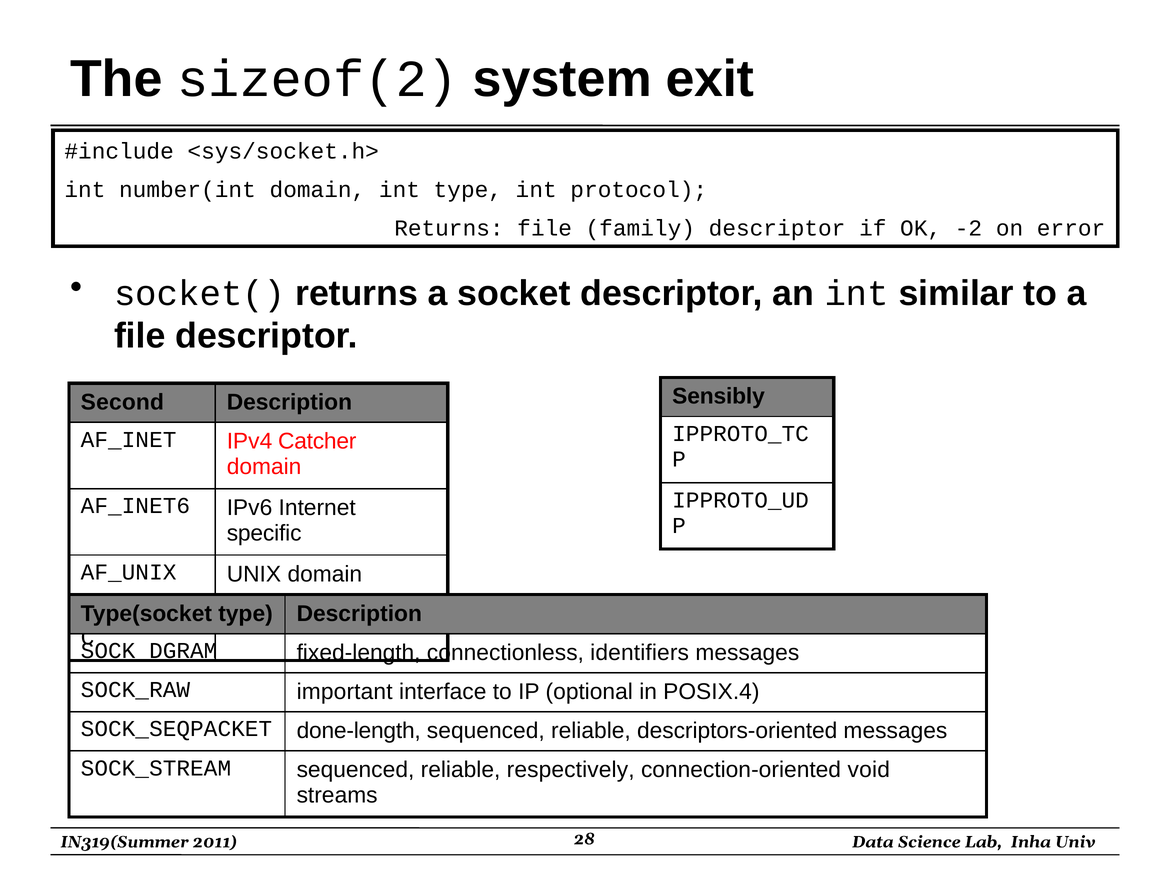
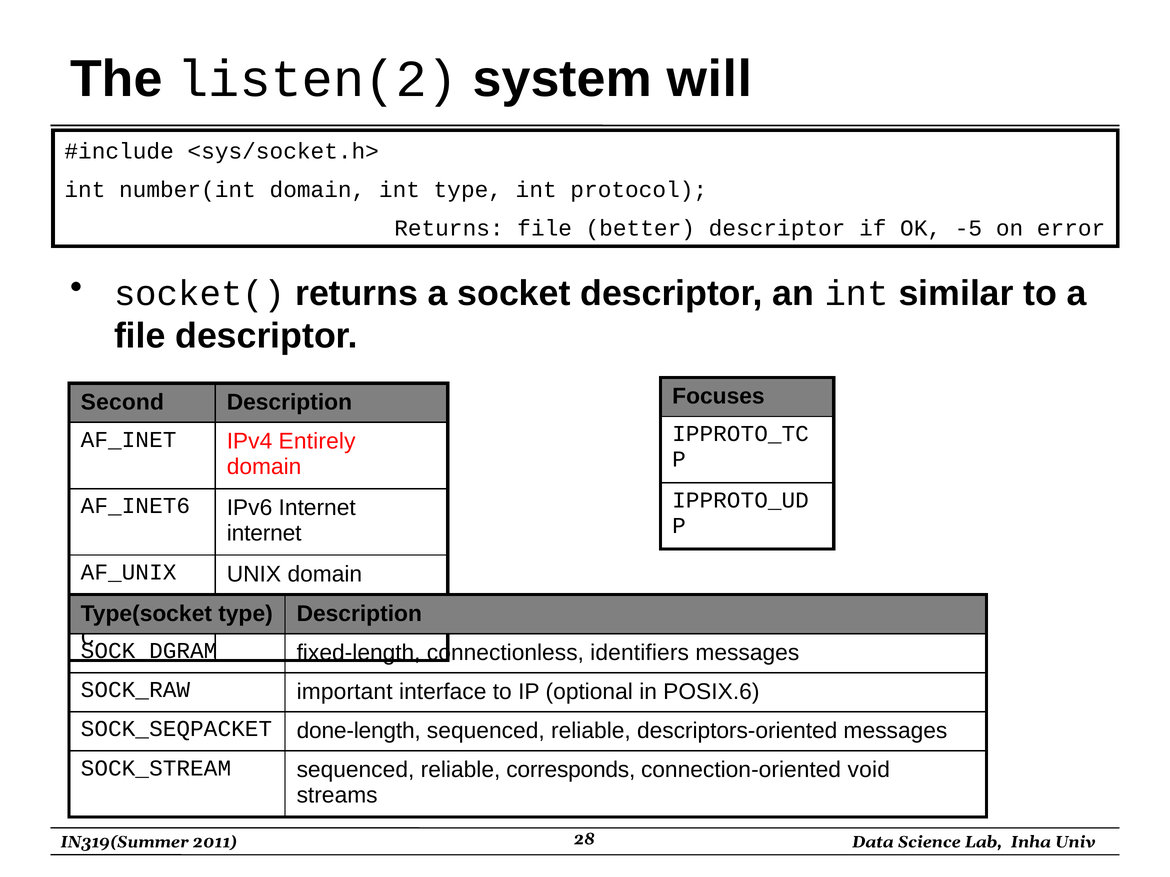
sizeof(2: sizeof(2 -> listen(2 (318, 79)
exit: exit -> will (709, 79)
family: family -> better (640, 229)
-2: -2 -> -5 (968, 229)
Sensibly: Sensibly -> Focuses (718, 397)
Catcher: Catcher -> Entirely (317, 442)
specific: specific -> internet (264, 534)
POSIX.4: POSIX.4 -> POSIX.6 (711, 692)
respectively: respectively -> corresponds (571, 770)
